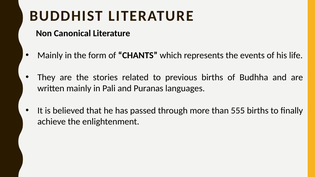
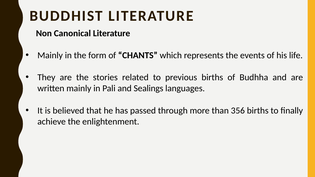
Puranas: Puranas -> Sealings (148, 89)
555: 555 -> 356 (238, 111)
